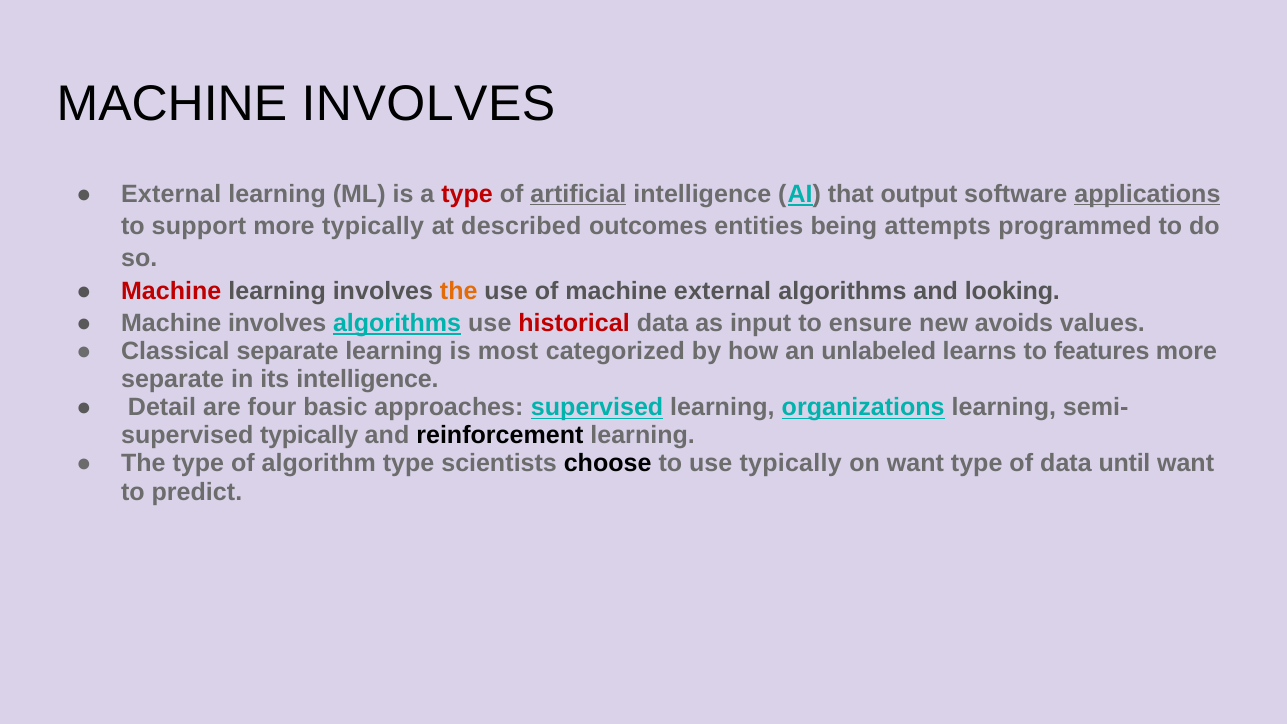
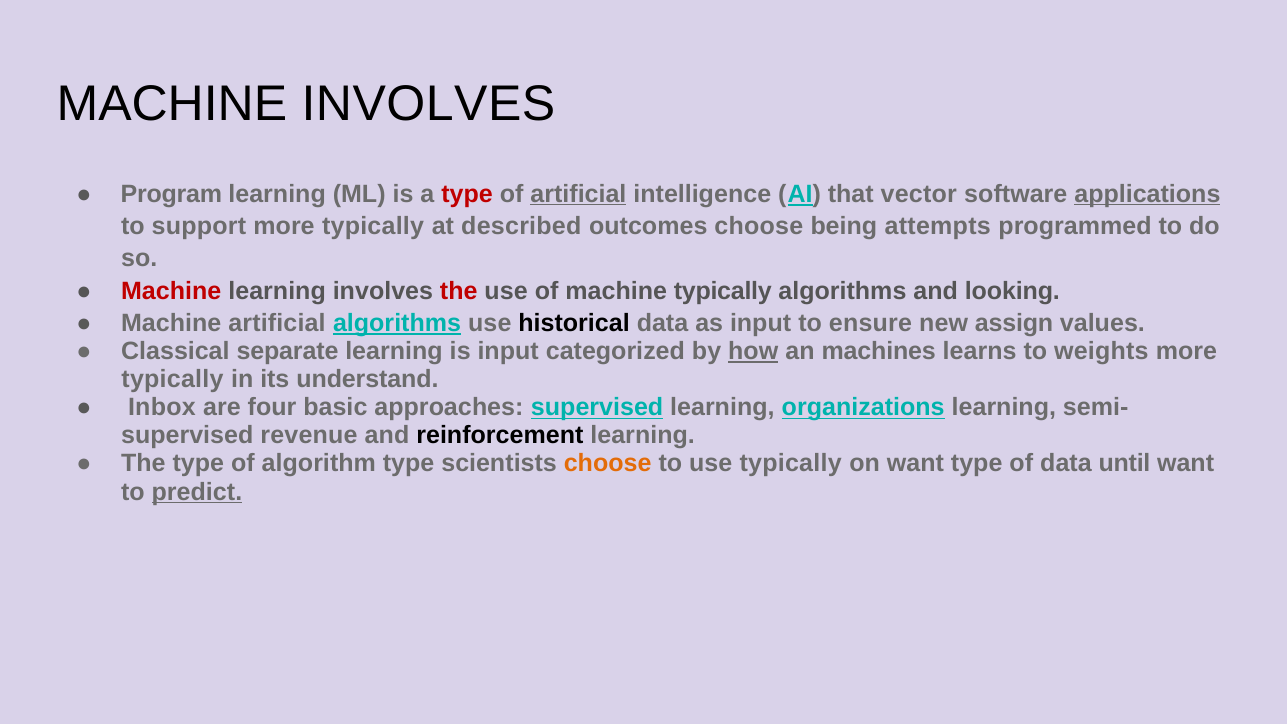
External: External -> Program (171, 194)
output: output -> vector (919, 194)
outcomes entities: entities -> choose (759, 226)
the colour: orange -> red (459, 291)
machine external: external -> typically (723, 291)
involves: involves -> artificial (277, 323)
historical colour: red -> black (574, 323)
avoids: avoids -> assign (1014, 323)
is most: most -> input (508, 351)
how underline: none -> present (753, 351)
unlabeled: unlabeled -> machines (879, 351)
features: features -> weights (1101, 351)
separate: separate -> typically (172, 379)
its intelligence: intelligence -> understand (367, 379)
Detail: Detail -> Inbox (162, 407)
supervised typically: typically -> revenue (309, 436)
choose colour: black -> orange (608, 464)
predict underline: none -> present (197, 492)
